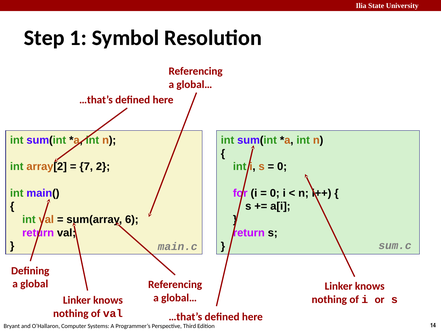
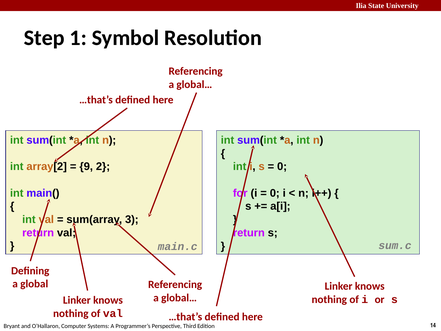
7: 7 -> 9 (86, 166)
6: 6 -> 3 (132, 219)
